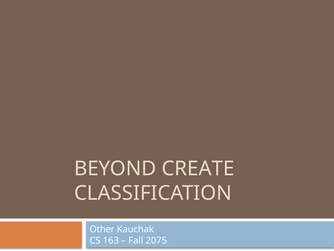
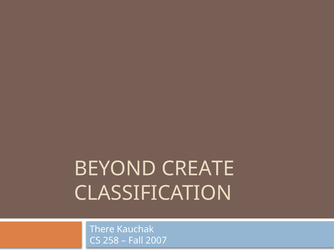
Other: Other -> There (102, 229)
163: 163 -> 258 (111, 240)
2075: 2075 -> 2007 (156, 240)
